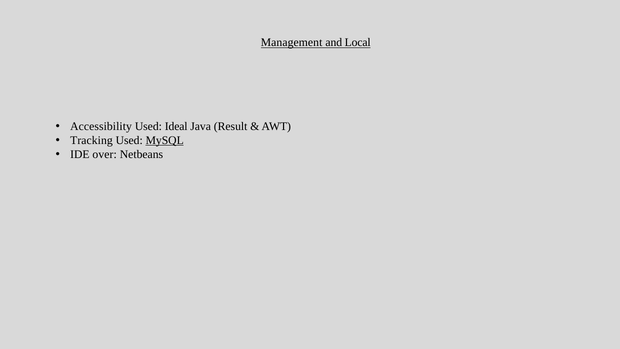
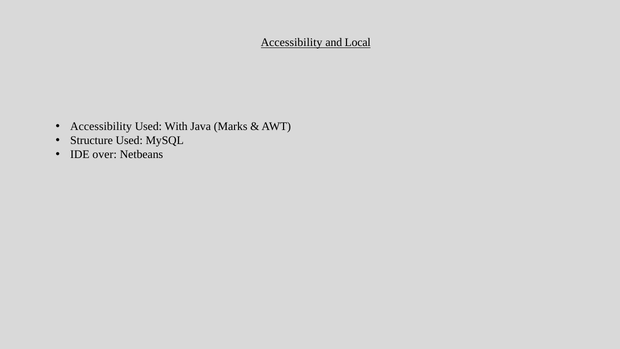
Management: Management -> Accessibility (292, 43)
Ideal: Ideal -> With (176, 126)
Result: Result -> Marks (231, 126)
Tracking: Tracking -> Structure (92, 140)
MySQL underline: present -> none (165, 140)
